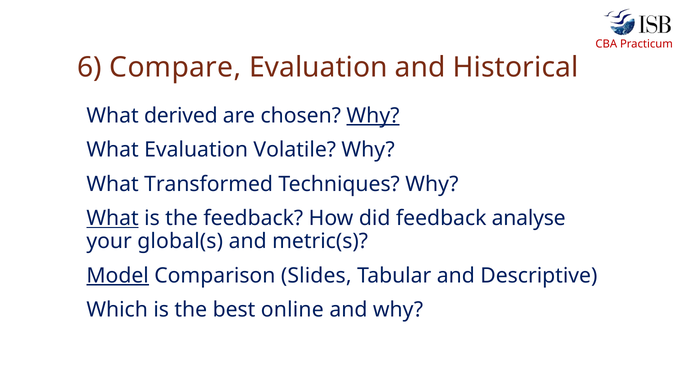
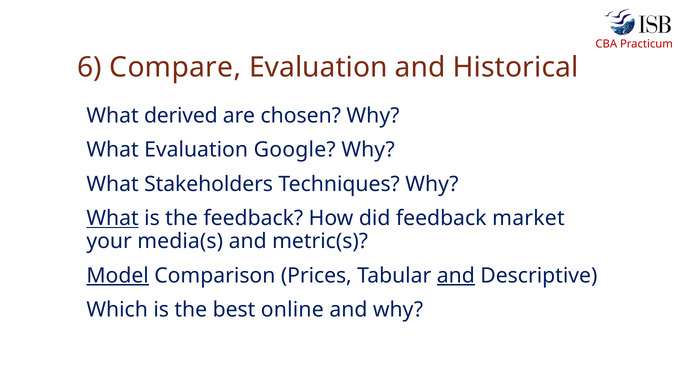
Why underline: present -> none (373, 116)
Volatile: Volatile -> Google (295, 150)
Transformed: Transformed -> Stakeholders (209, 184)
analyse: analyse -> market (528, 218)
global(s: global(s -> media(s (180, 241)
Slides: Slides -> Prices (316, 275)
and underline: none -> present (456, 275)
